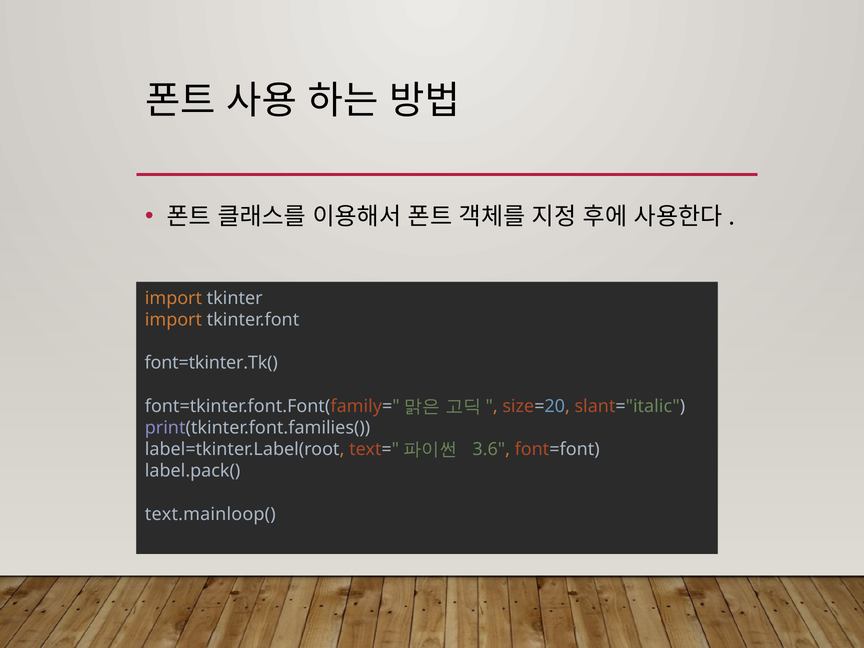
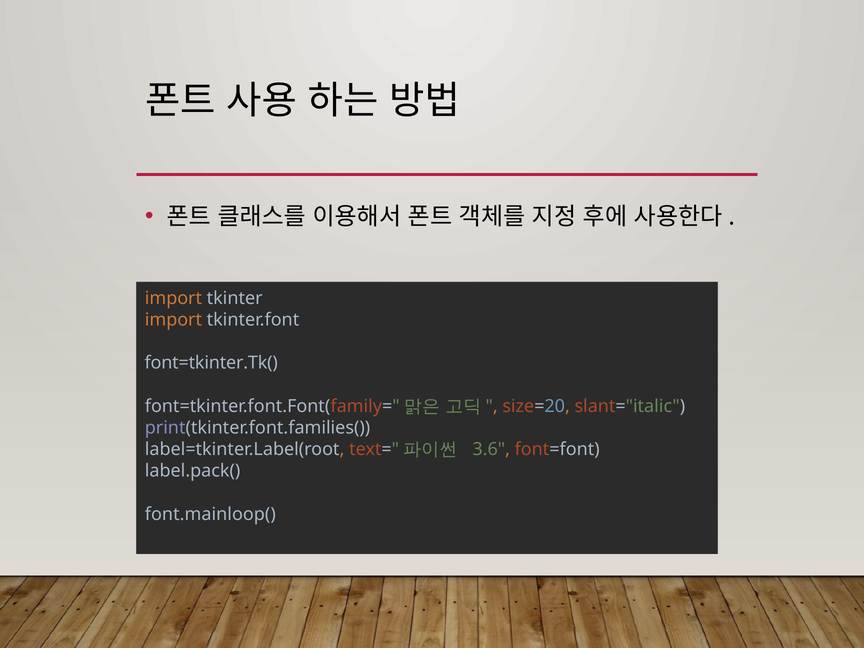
text.mainloop(: text.mainloop( -> font.mainloop( (210, 514)
